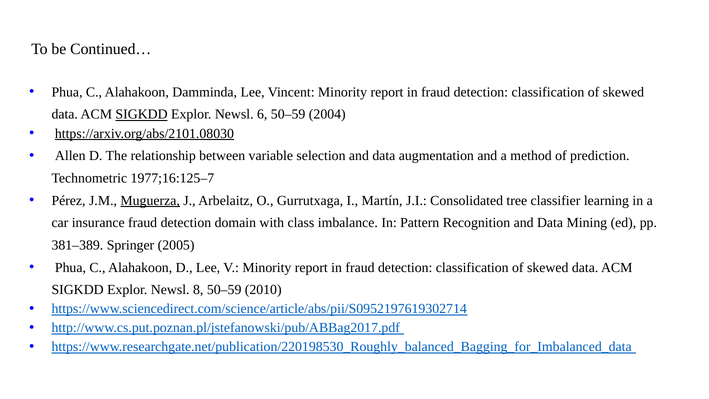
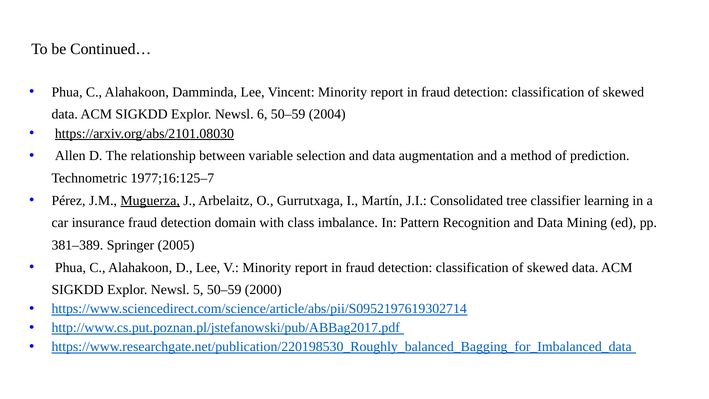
SIGKDD underline: present -> none (142, 114)
8: 8 -> 5 (198, 290)
2010: 2010 -> 2000 (263, 290)
